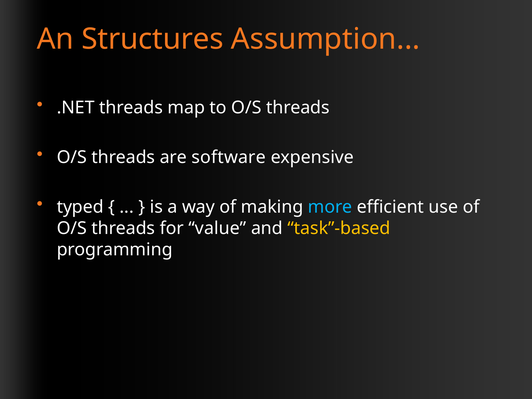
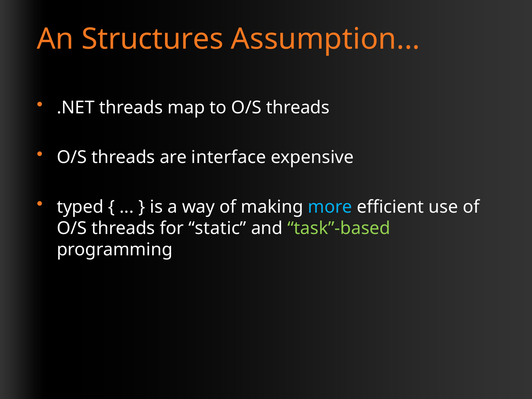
software: software -> interface (229, 157)
value: value -> static (217, 228)
task”-based colour: yellow -> light green (339, 228)
